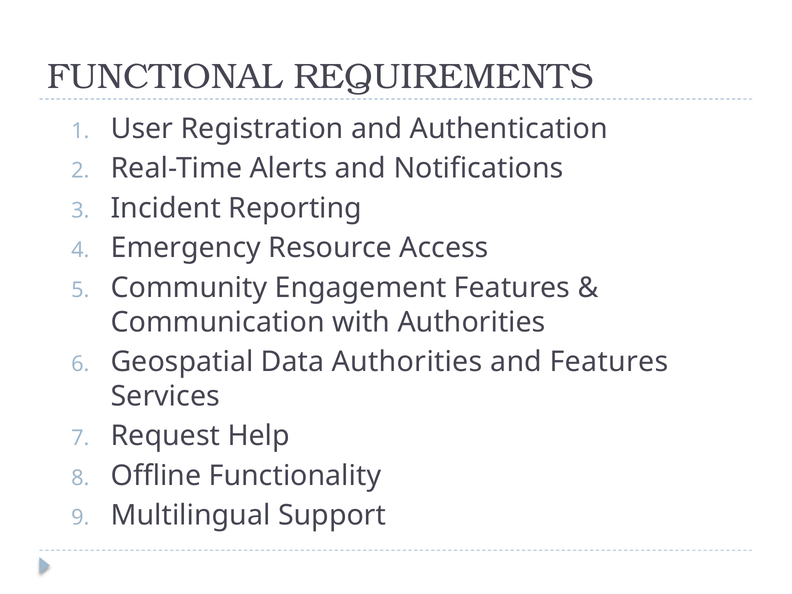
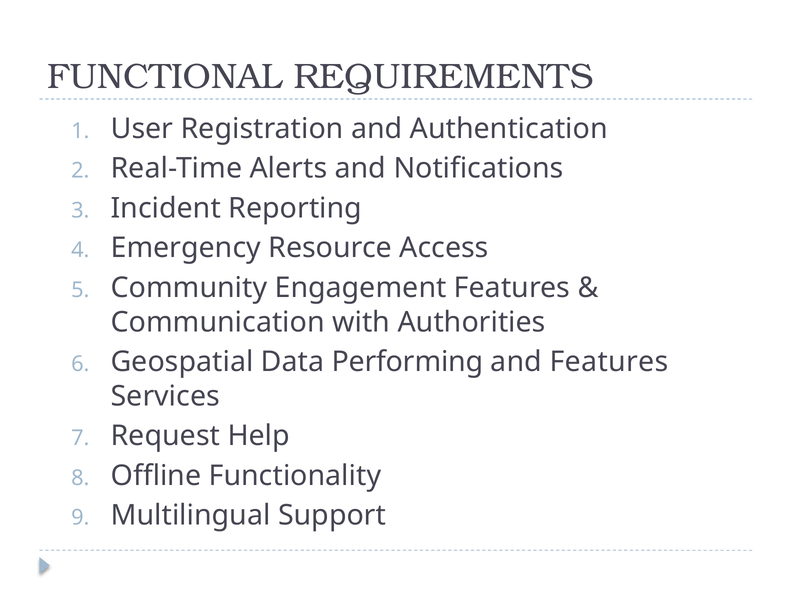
Data Authorities: Authorities -> Performing (407, 362)
